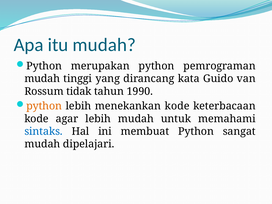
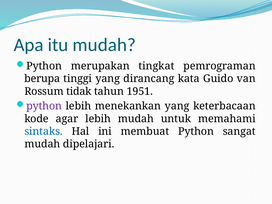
merupakan python: python -> tingkat (156, 66)
mudah: mudah -> berupa (42, 79)
1990: 1990 -> 1951 (140, 91)
python colour: orange -> purple (44, 106)
menekankan kode: kode -> yang (177, 106)
